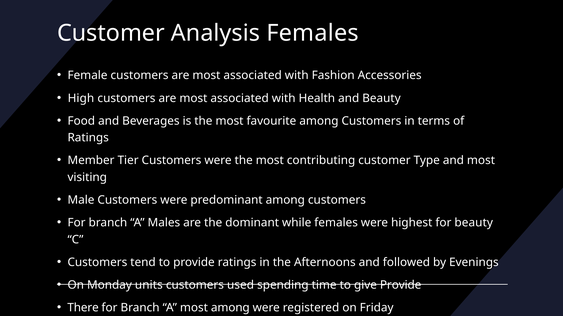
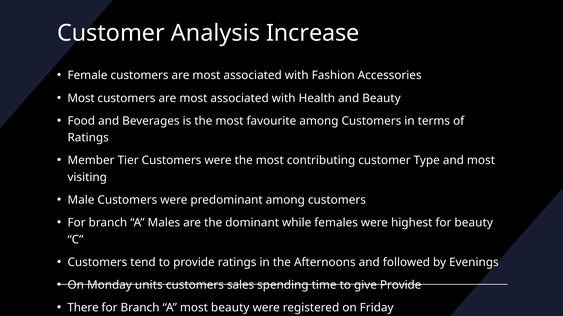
Analysis Females: Females -> Increase (313, 33)
High: High -> Most (81, 98)
used: used -> sales (241, 286)
most among: among -> beauty (230, 308)
